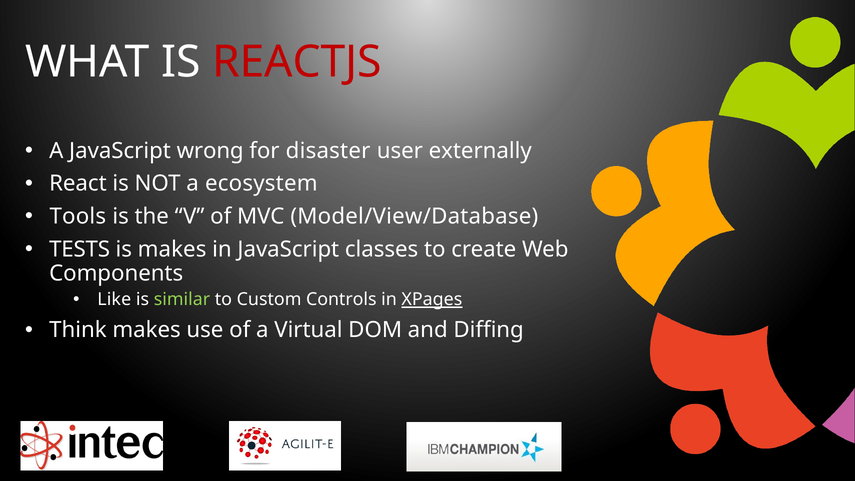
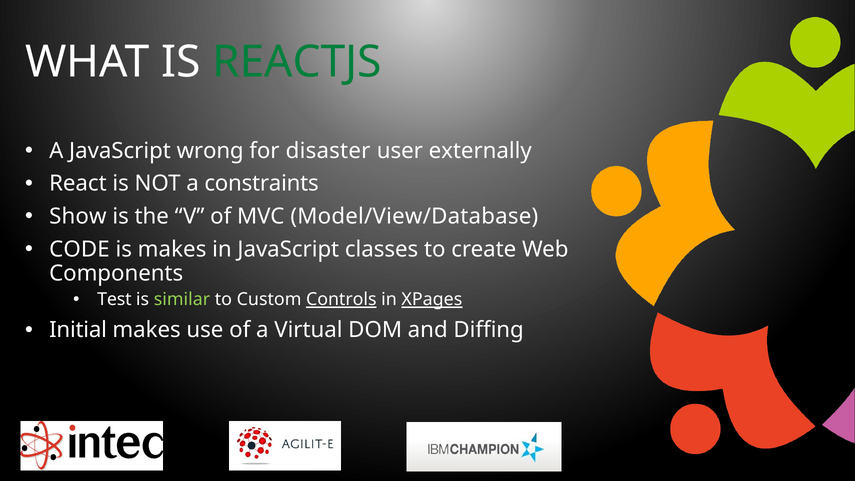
REACTJS colour: red -> green (297, 62)
ecosystem: ecosystem -> constraints (262, 184)
Tools: Tools -> Show (78, 216)
TESTS: TESTS -> CODE (79, 249)
Like: Like -> Test (114, 300)
Controls underline: none -> present (341, 300)
Think: Think -> Initial (78, 330)
